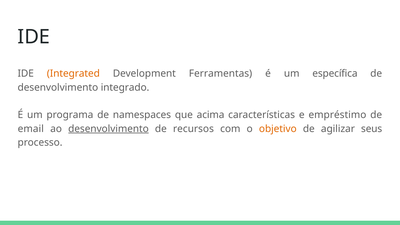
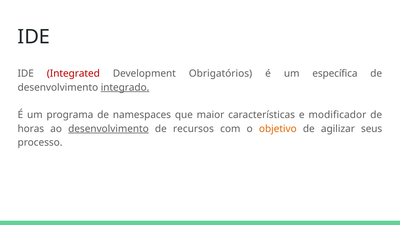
Integrated colour: orange -> red (73, 74)
Ferramentas: Ferramentas -> Obrigatórios (221, 74)
integrado underline: none -> present (125, 87)
acima: acima -> maior (211, 115)
empréstimo: empréstimo -> modificador (337, 115)
email: email -> horas (31, 129)
